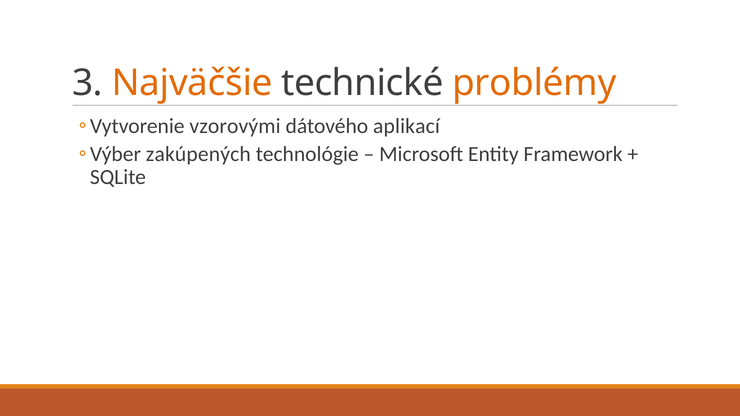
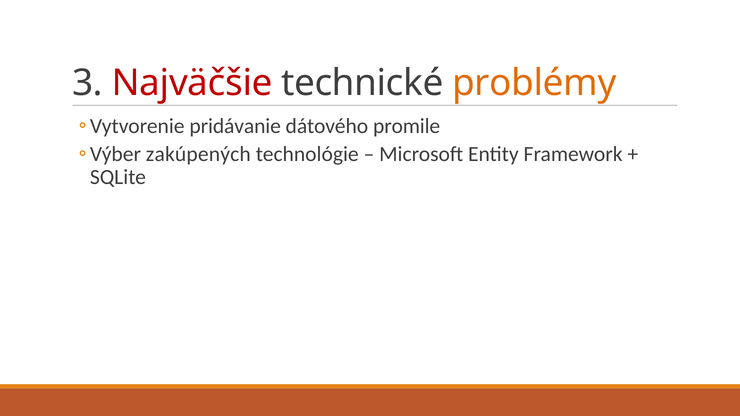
Najväčšie colour: orange -> red (192, 83)
vzorovými: vzorovými -> pridávanie (235, 126)
aplikací: aplikací -> promile (407, 126)
